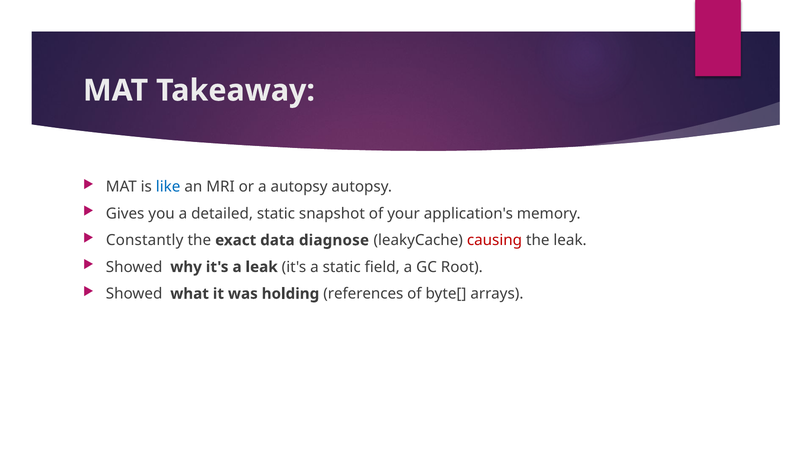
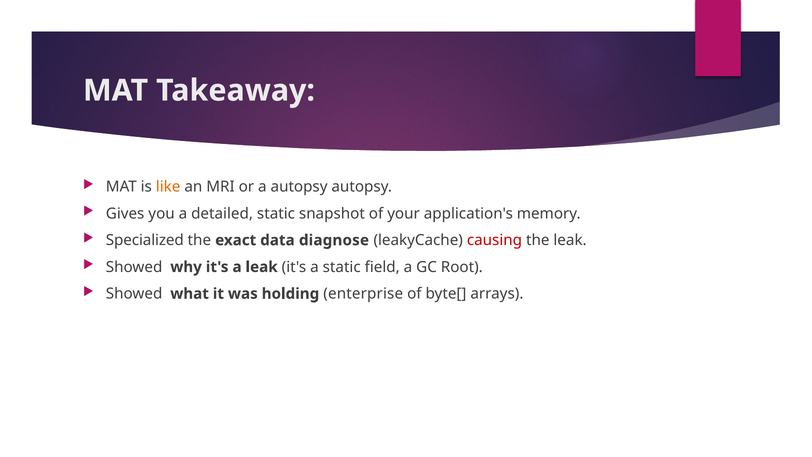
like colour: blue -> orange (168, 187)
Constantly: Constantly -> Specialized (145, 240)
references: references -> enterprise (363, 294)
